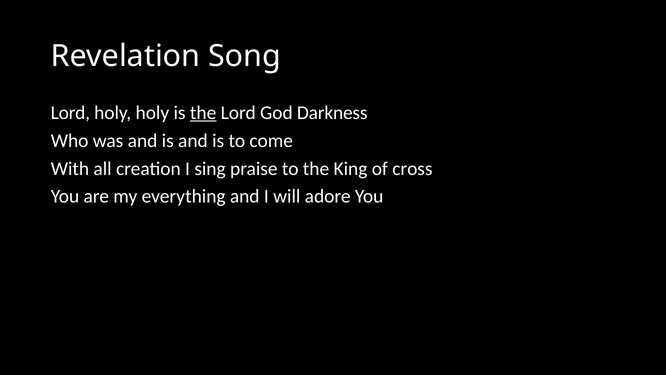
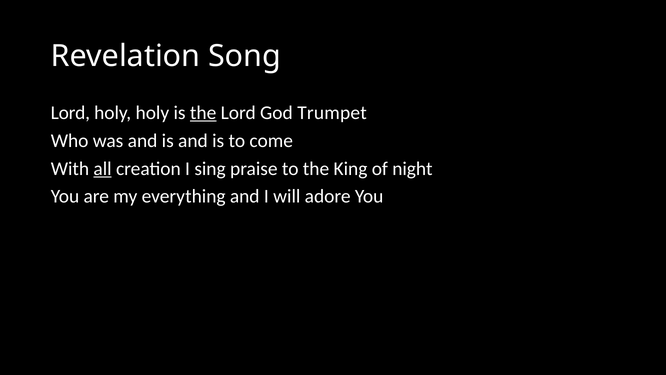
Darkness: Darkness -> Trumpet (332, 113)
all underline: none -> present (103, 168)
cross: cross -> night (412, 168)
